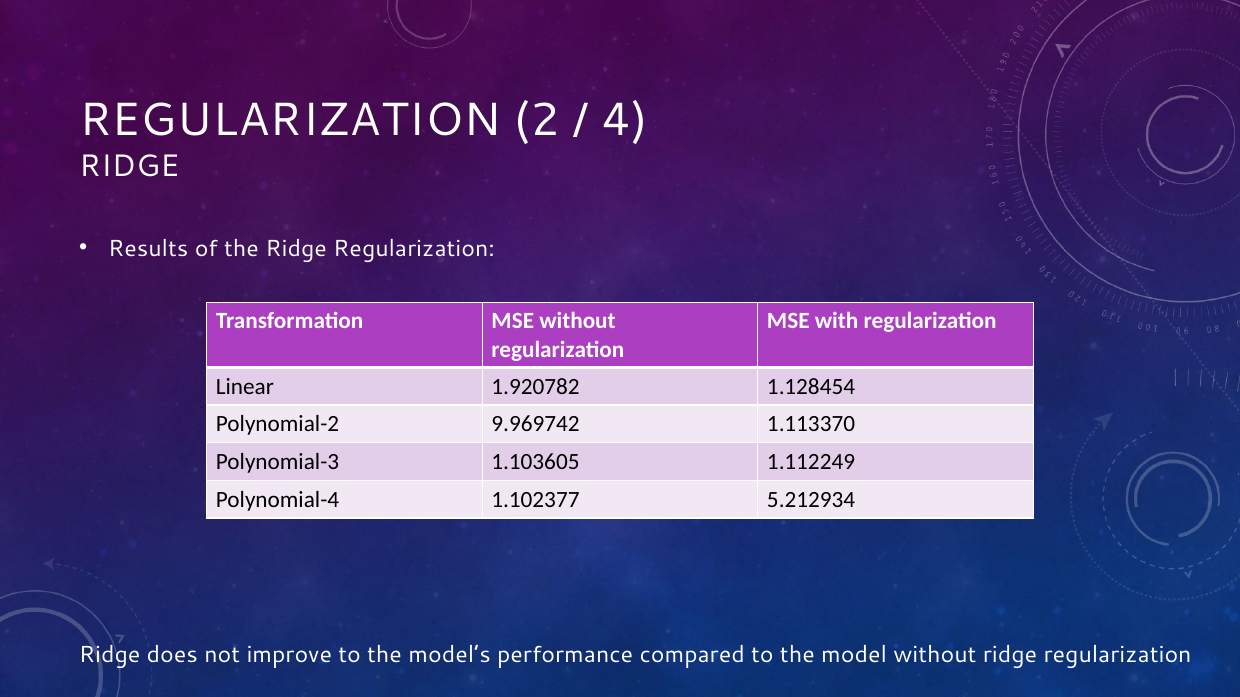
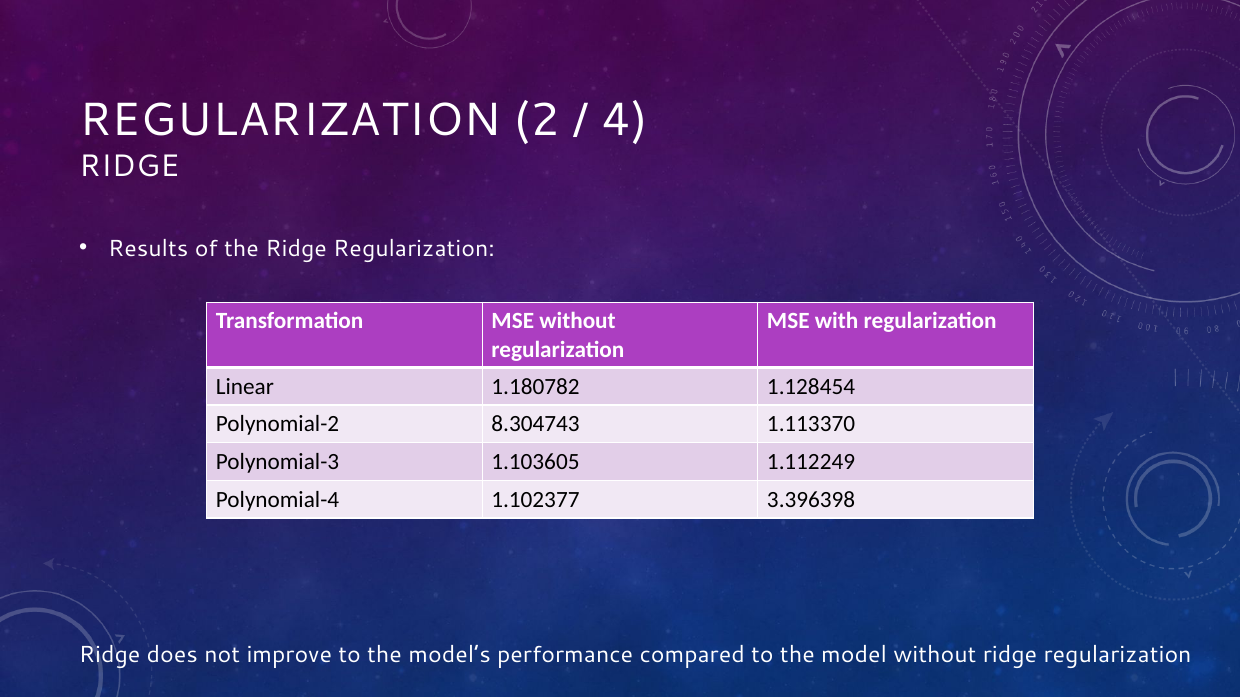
1.920782: 1.920782 -> 1.180782 (536, 387)
9.969742: 9.969742 -> 8.304743 (536, 424)
5.212934: 5.212934 -> 3.396398 (811, 500)
